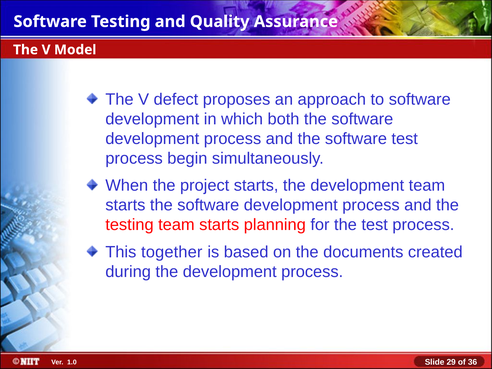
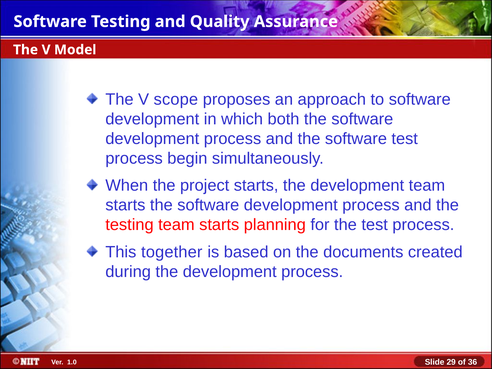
defect: defect -> scope (176, 99)
